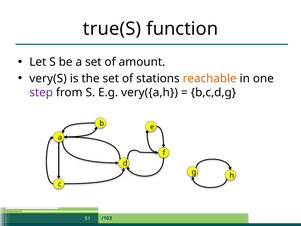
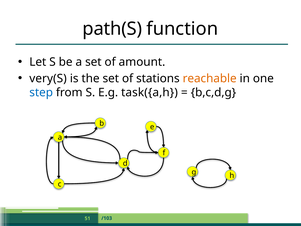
true(S: true(S -> path(S (112, 29)
step colour: purple -> blue (41, 92)
very({a,h: very({a,h -> task({a,h (149, 92)
